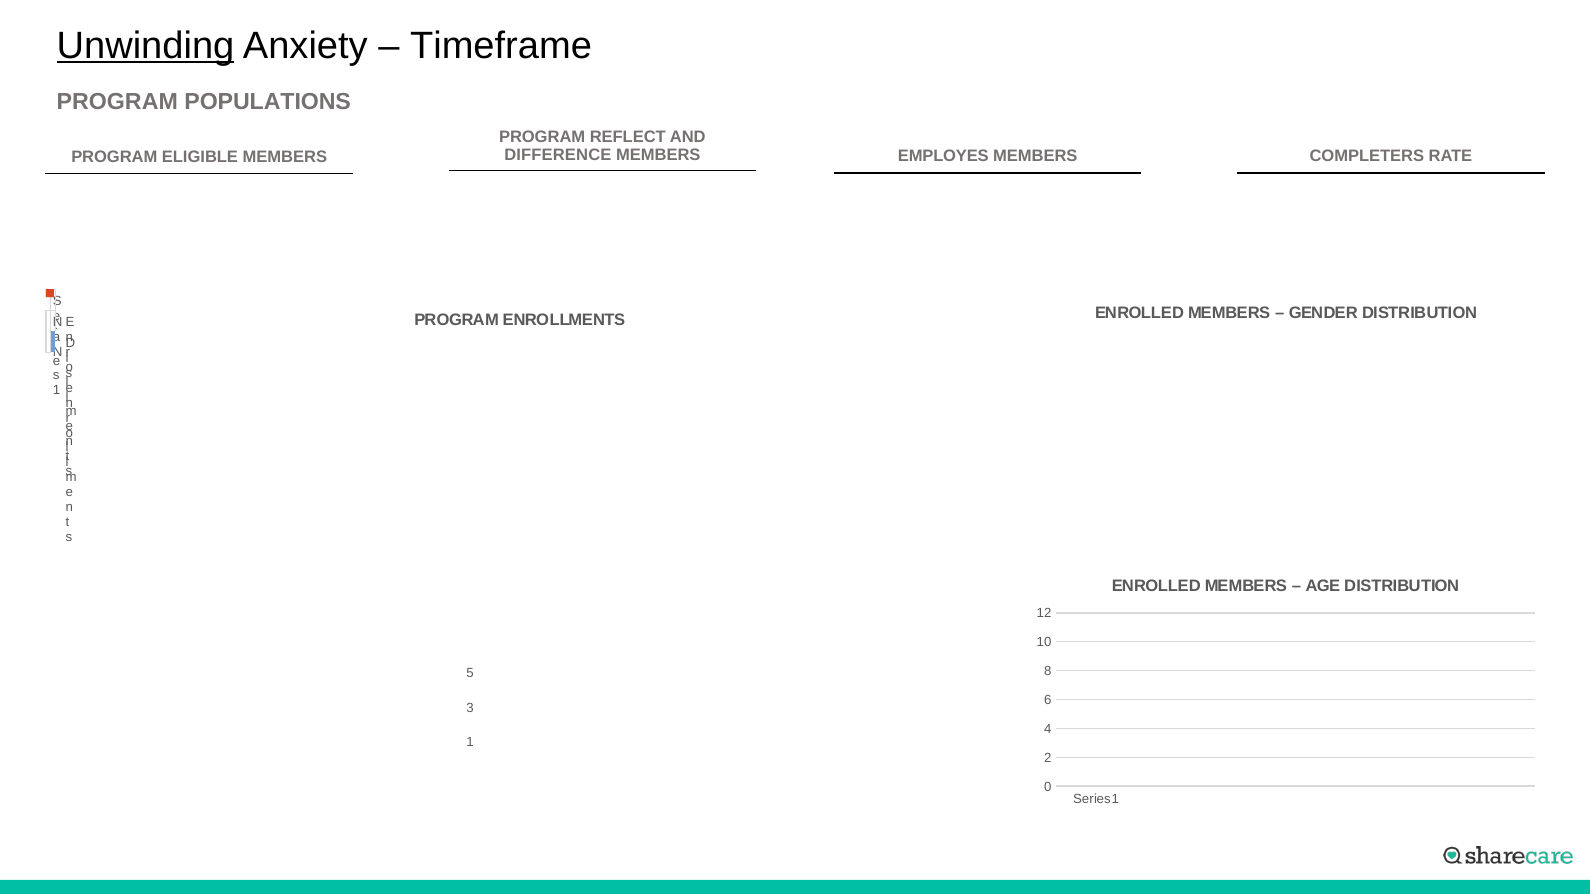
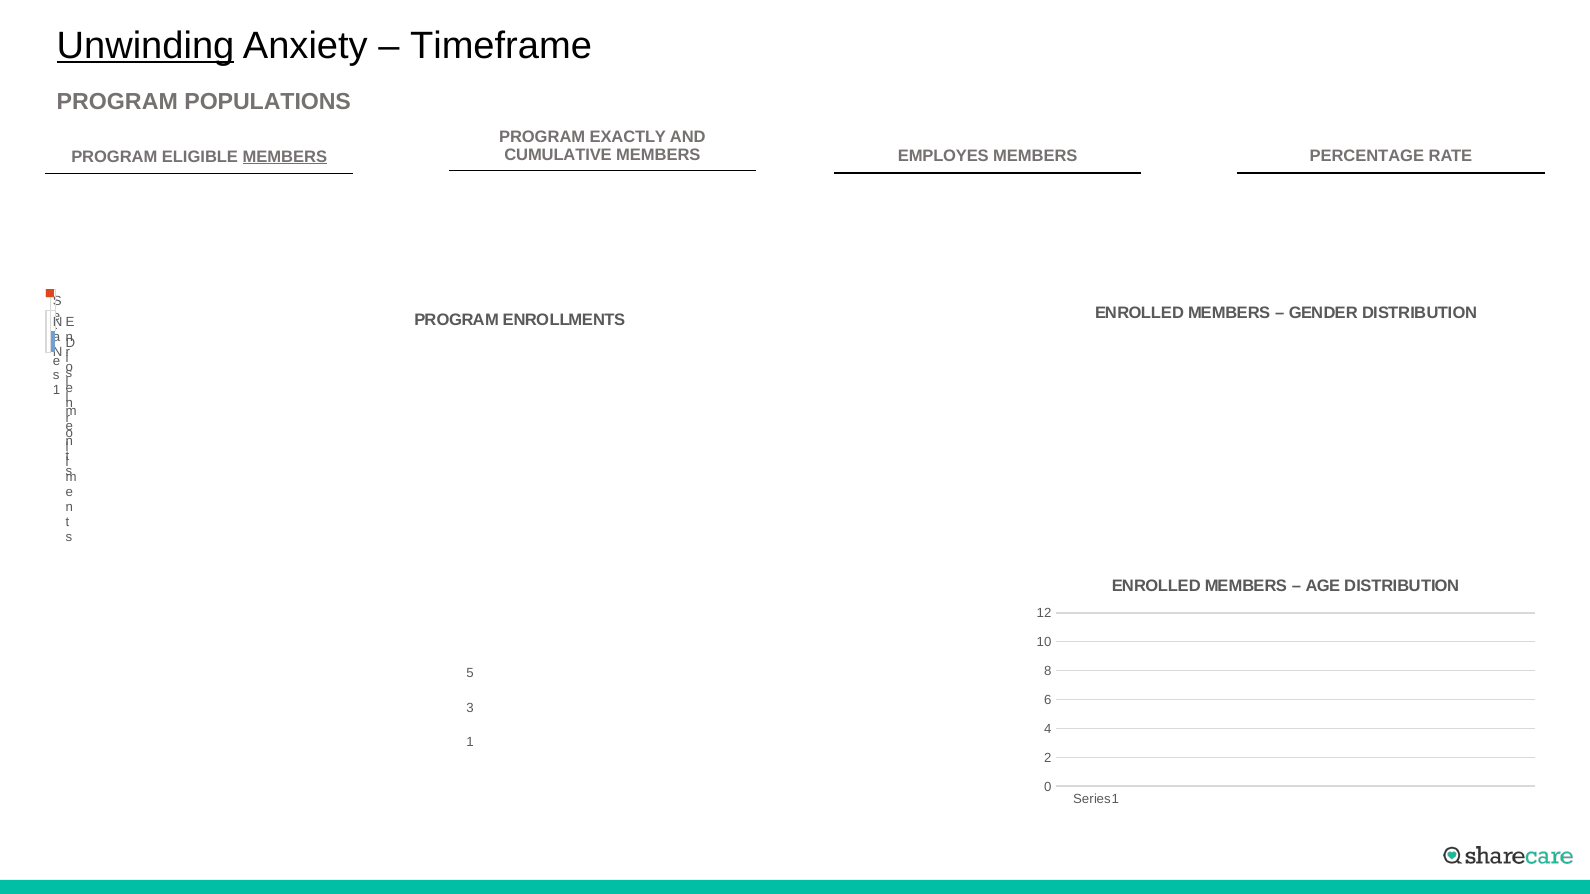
REFLECT: REFLECT -> EXACTLY (628, 137)
DIFFERENCE: DIFFERENCE -> CUMULATIVE (558, 155)
COMPLETERS: COMPLETERS -> PERCENTAGE (1367, 156)
MEMBERS underline: none -> present (285, 157)
